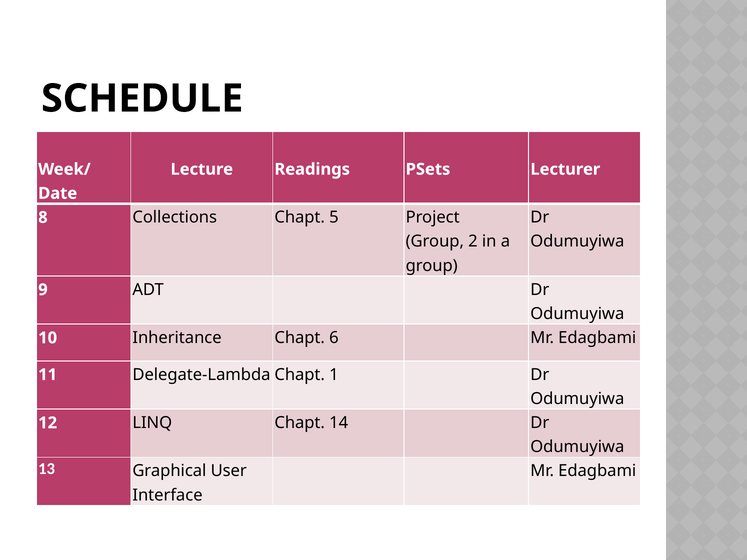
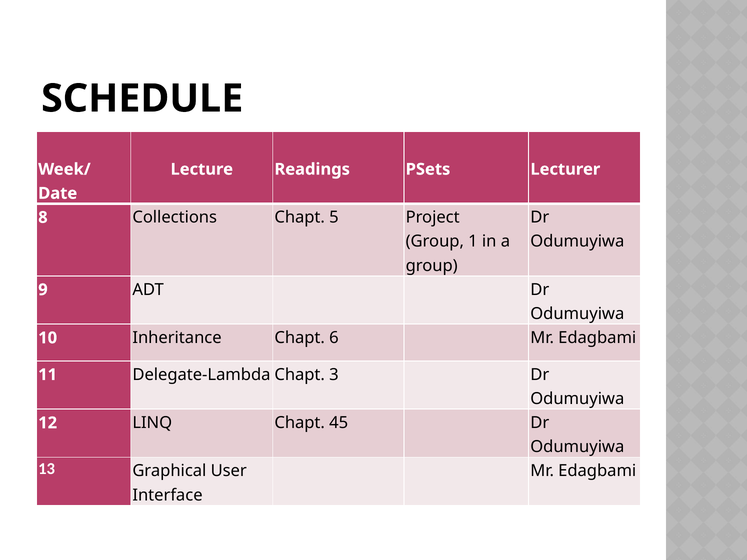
2: 2 -> 1 (473, 242)
1: 1 -> 3 (334, 375)
14: 14 -> 45 (339, 423)
